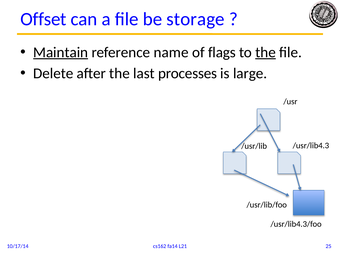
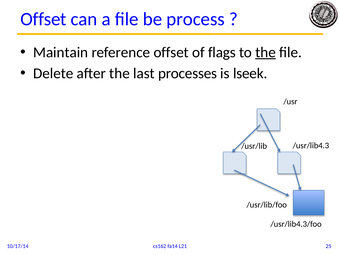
storage: storage -> process (196, 19)
Maintain underline: present -> none (61, 52)
reference name: name -> offset (171, 52)
large: large -> lseek (250, 73)
